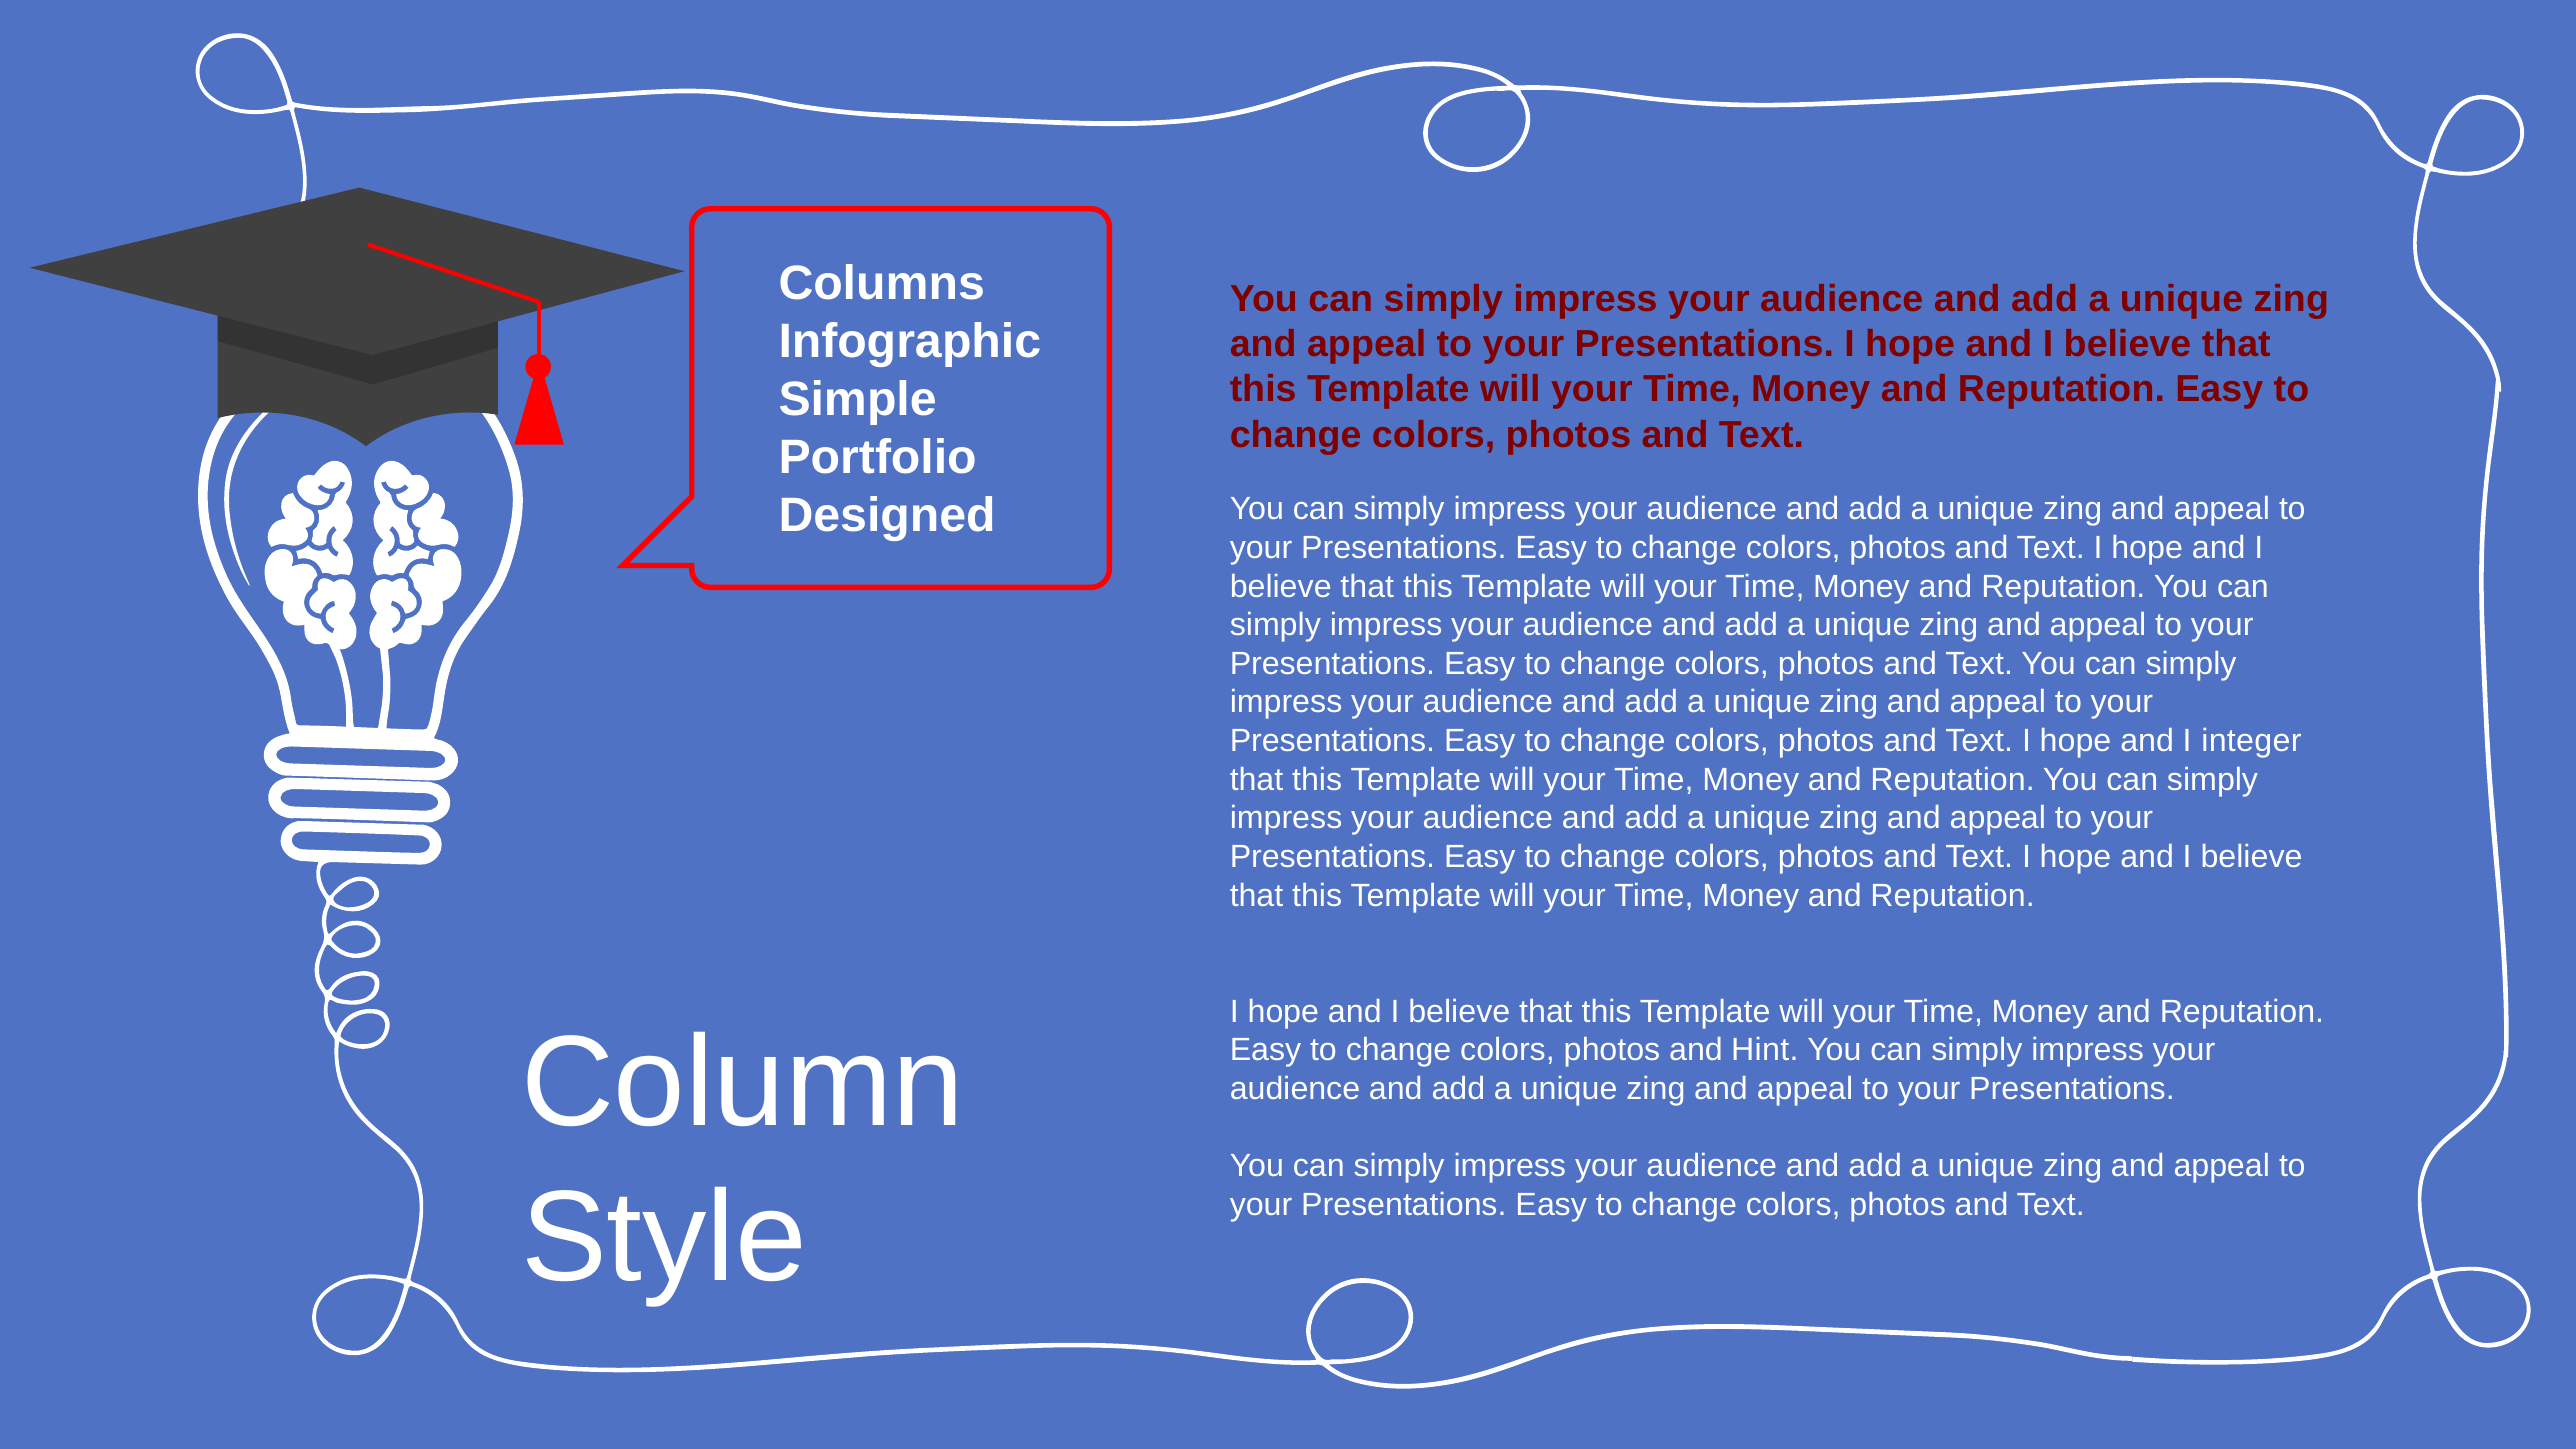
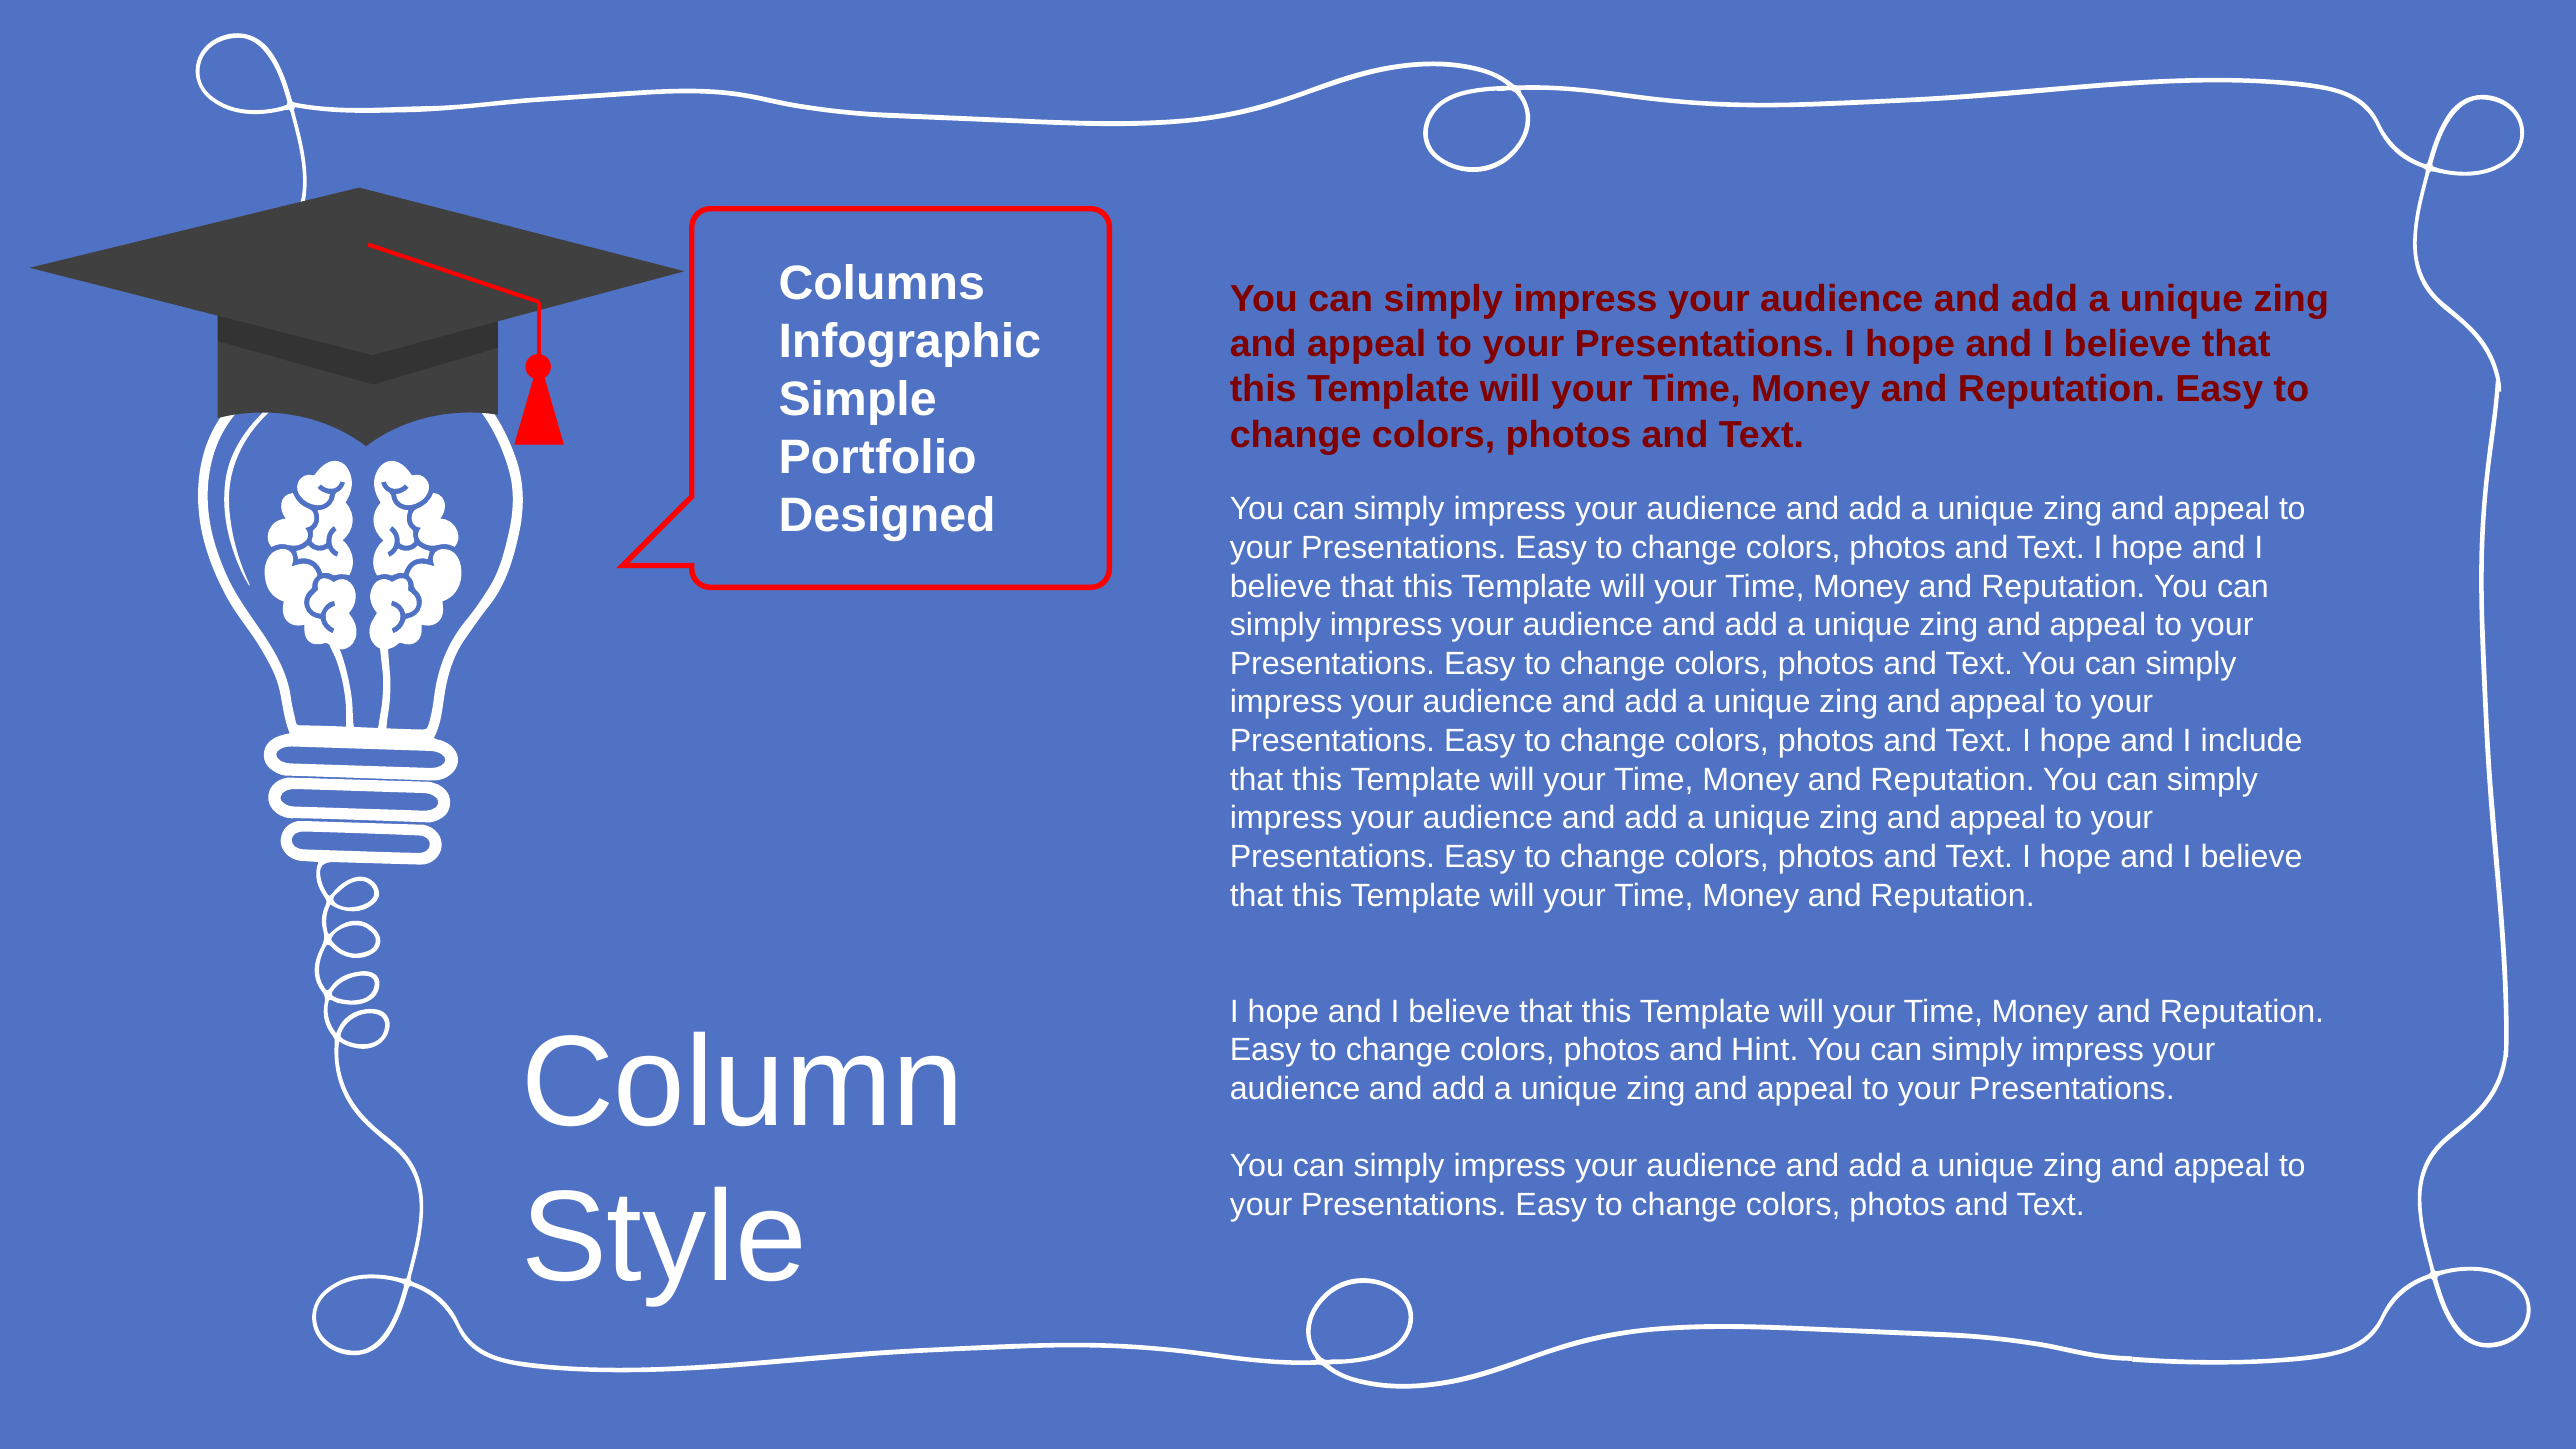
integer: integer -> include (2252, 741)
